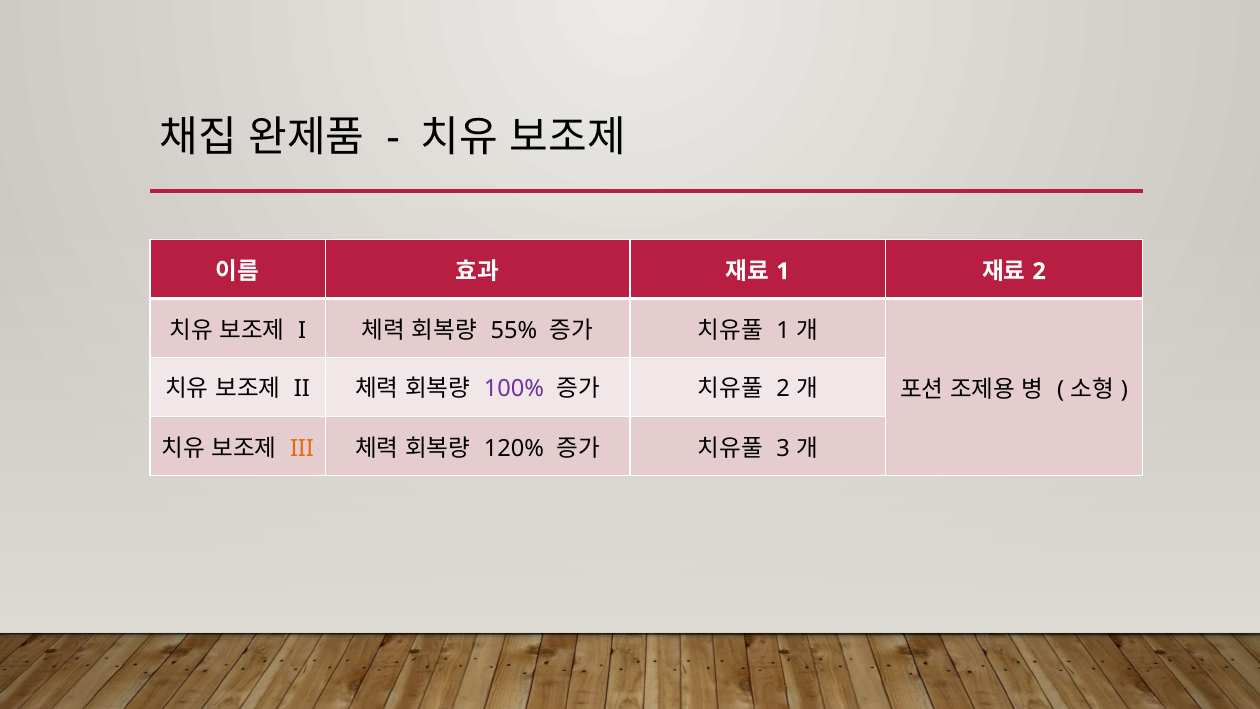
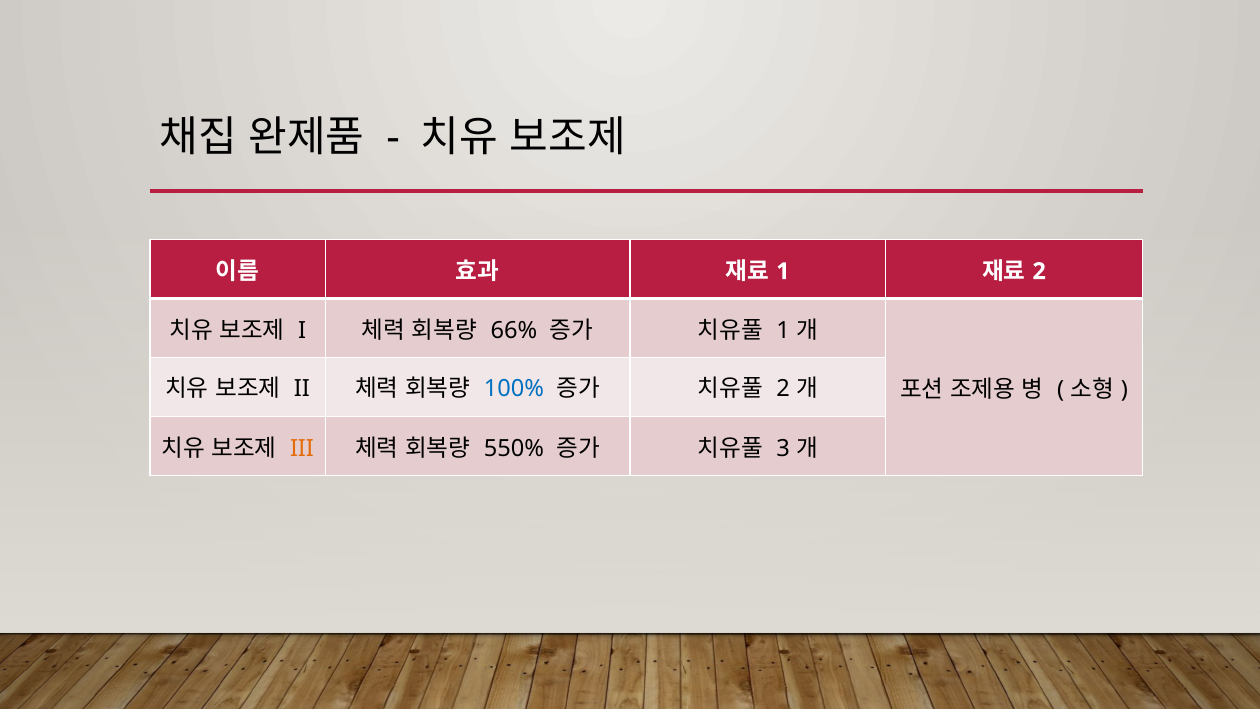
55%: 55% -> 66% (514, 330)
100% colour: purple -> blue (514, 389)
120%: 120% -> 550% (514, 448)
